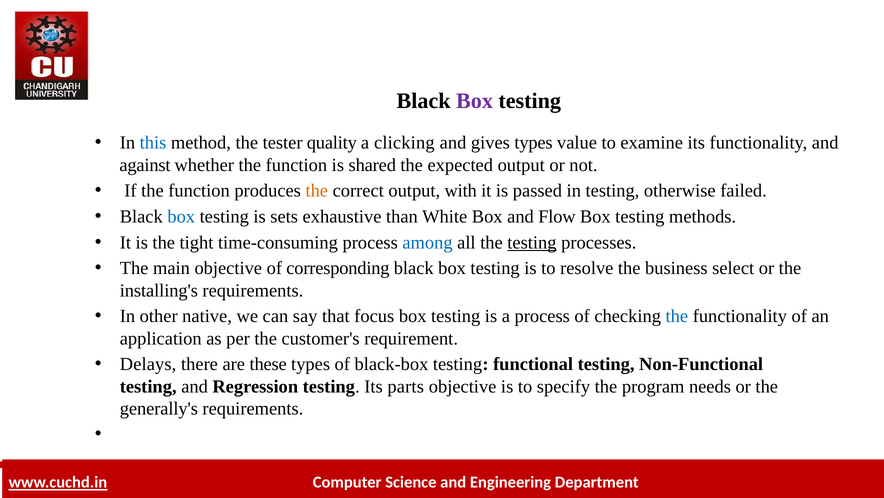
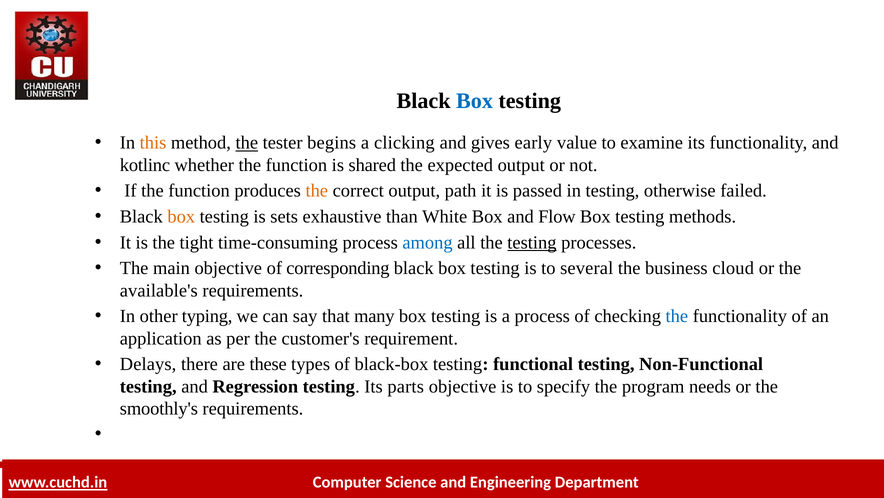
Box colour: purple -> blue (475, 101)
this colour: blue -> orange (153, 143)
the underline: none -> present (247, 143)
quality: quality -> begins (332, 143)
gives types: types -> early (533, 143)
against: against -> kotlinc (145, 165)
with: with -> path (461, 191)
box colour: blue -> orange (181, 216)
resolve: resolve -> several (587, 268)
select: select -> cloud (733, 268)
installing's: installing's -> available's (159, 290)
native: native -> typing (207, 316)
focus: focus -> many (374, 316)
generally's: generally's -> smoothly's (159, 408)
